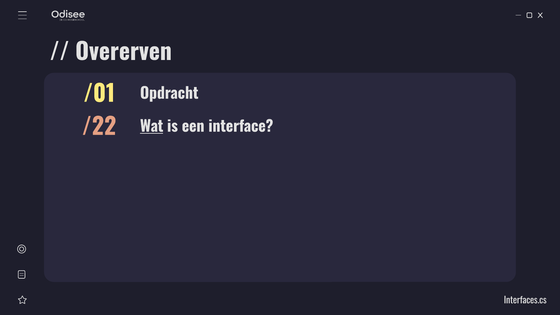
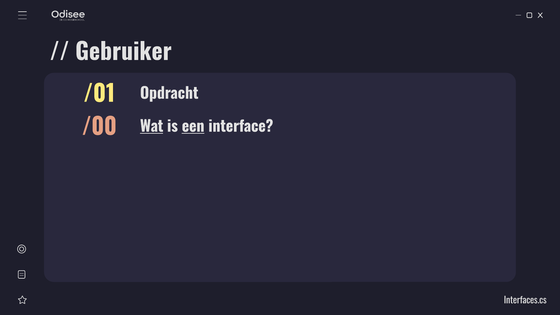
Overerven: Overerven -> Gebruiker (123, 52)
/22: /22 -> /00 (99, 127)
een underline: none -> present (193, 127)
